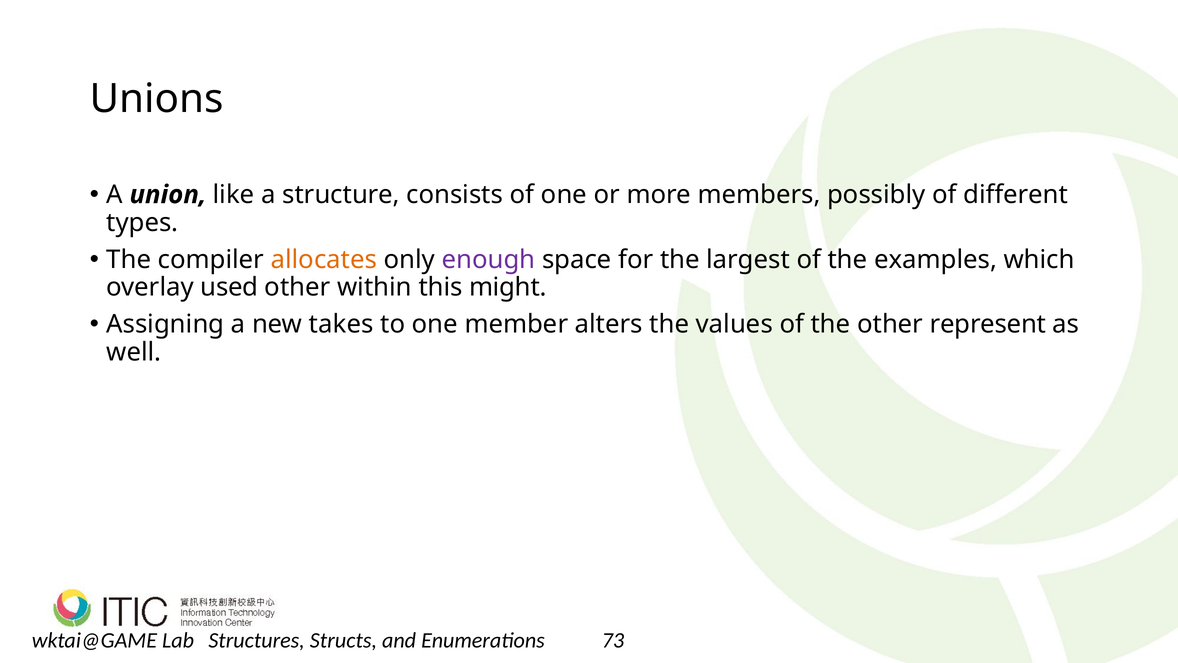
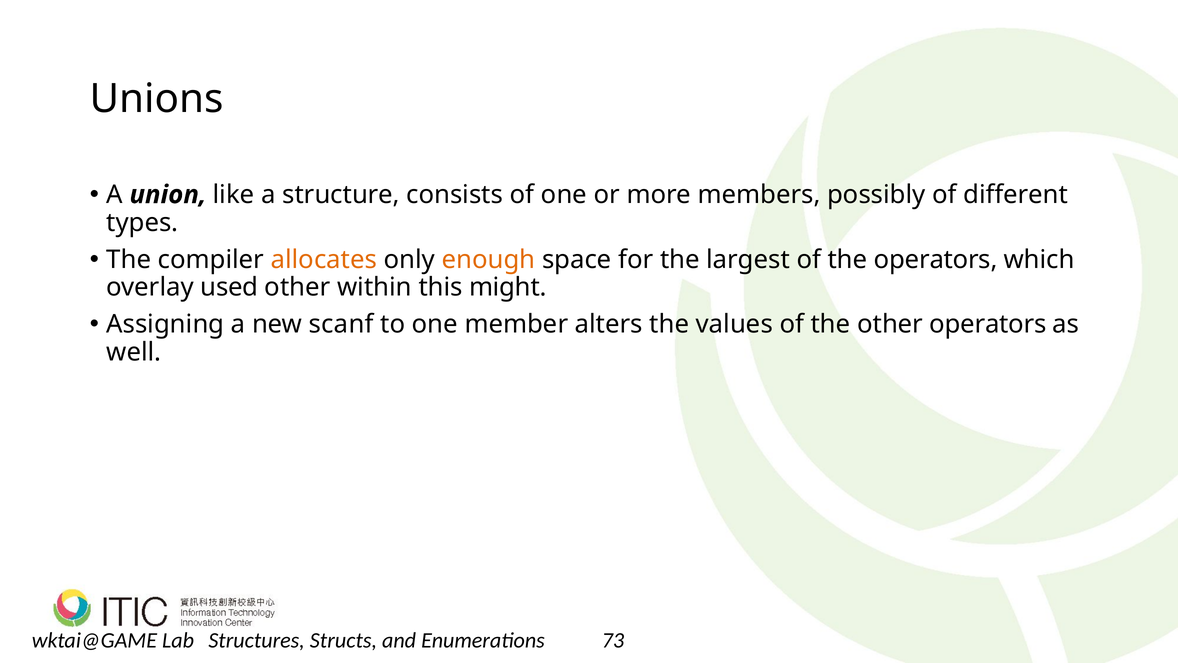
enough colour: purple -> orange (489, 259)
the examples: examples -> operators (936, 259)
takes: takes -> scanf (341, 324)
other represent: represent -> operators (988, 324)
